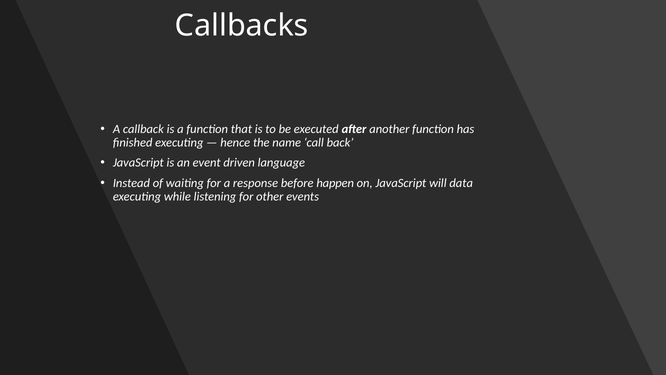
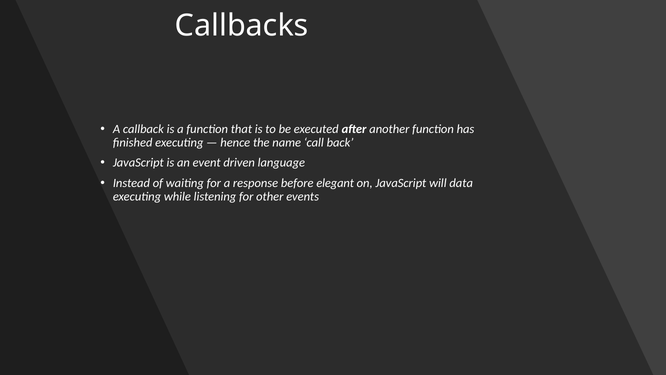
happen: happen -> elegant (335, 183)
